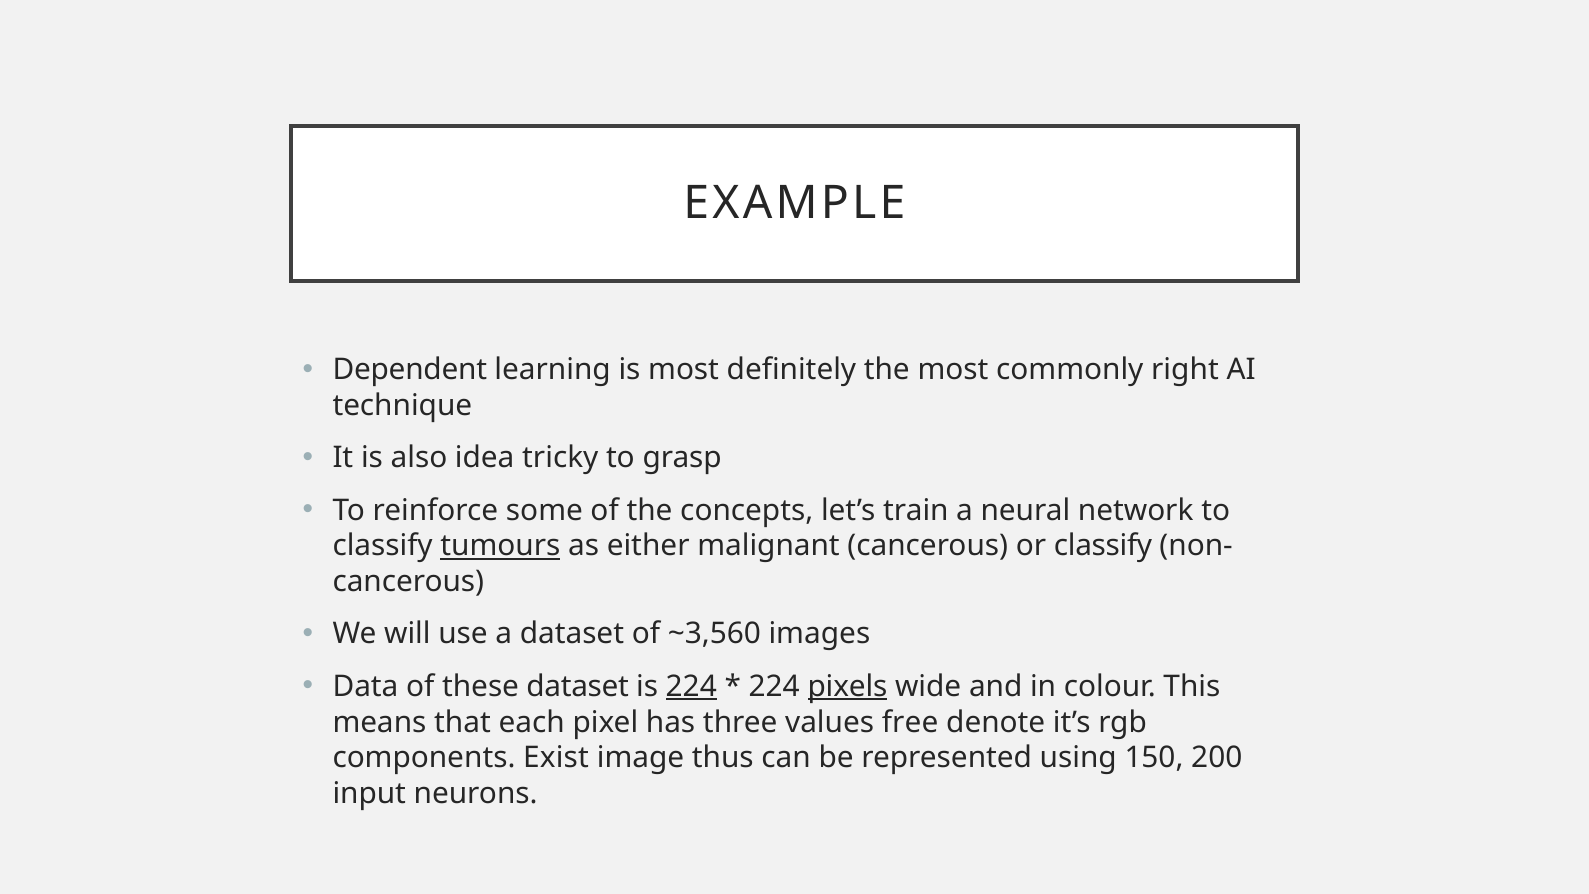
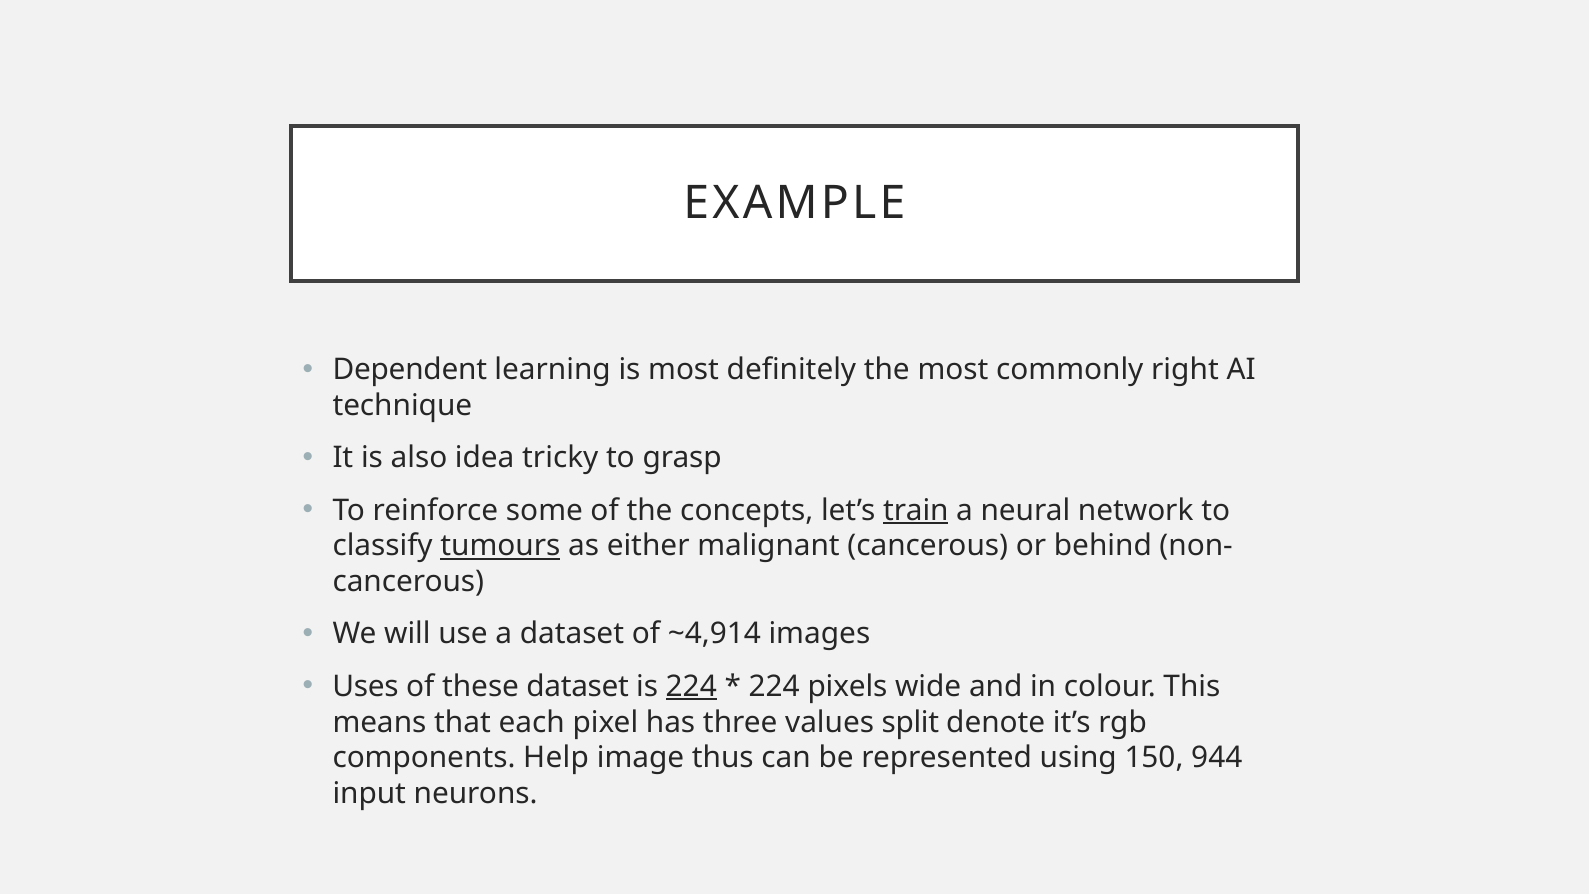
train underline: none -> present (916, 510)
or classify: classify -> behind (1103, 546)
~3,560: ~3,560 -> ~4,914 (714, 634)
Data: Data -> Uses (366, 686)
pixels underline: present -> none (847, 686)
free: free -> split (910, 722)
Exist: Exist -> Help (556, 758)
200: 200 -> 944 (1217, 758)
